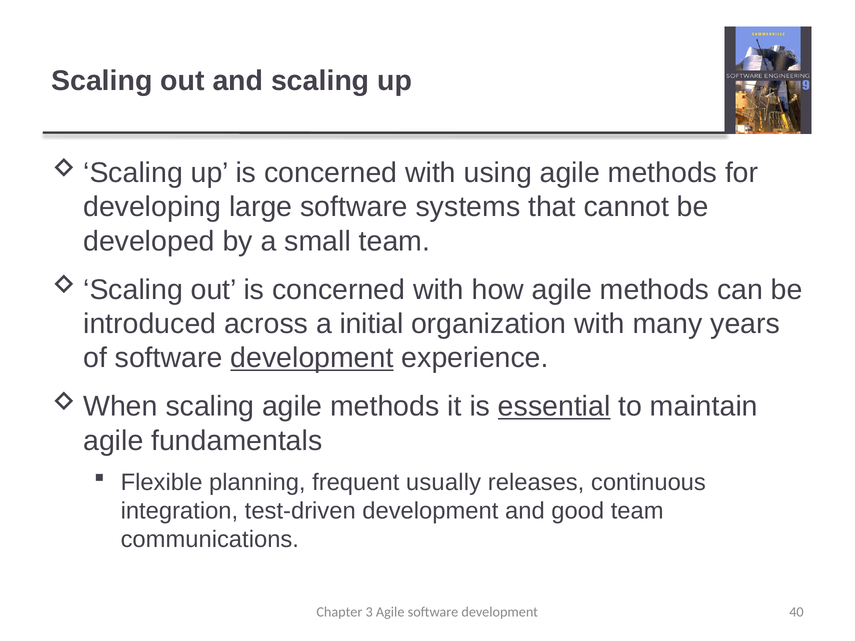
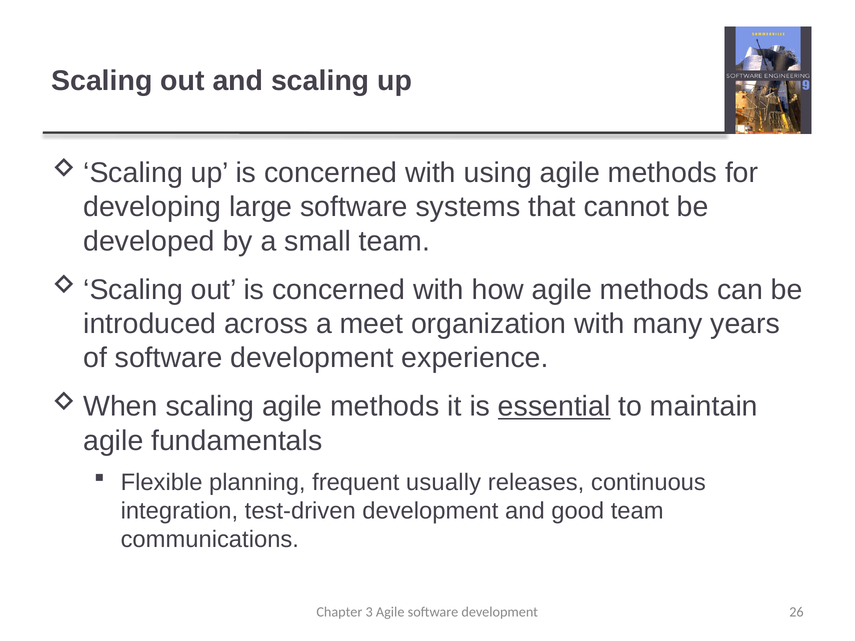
initial: initial -> meet (371, 324)
development underline: present -> none (312, 358)
40: 40 -> 26 (796, 612)
